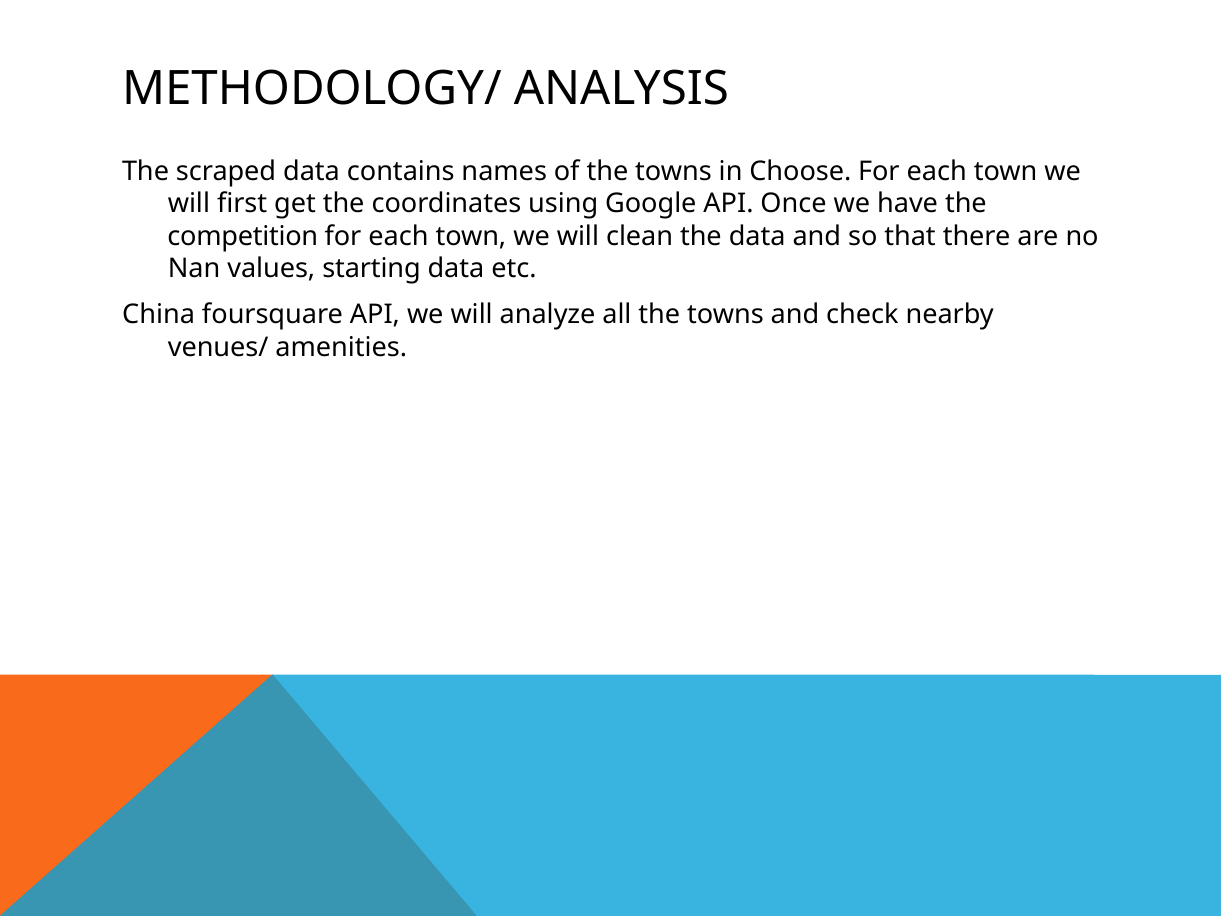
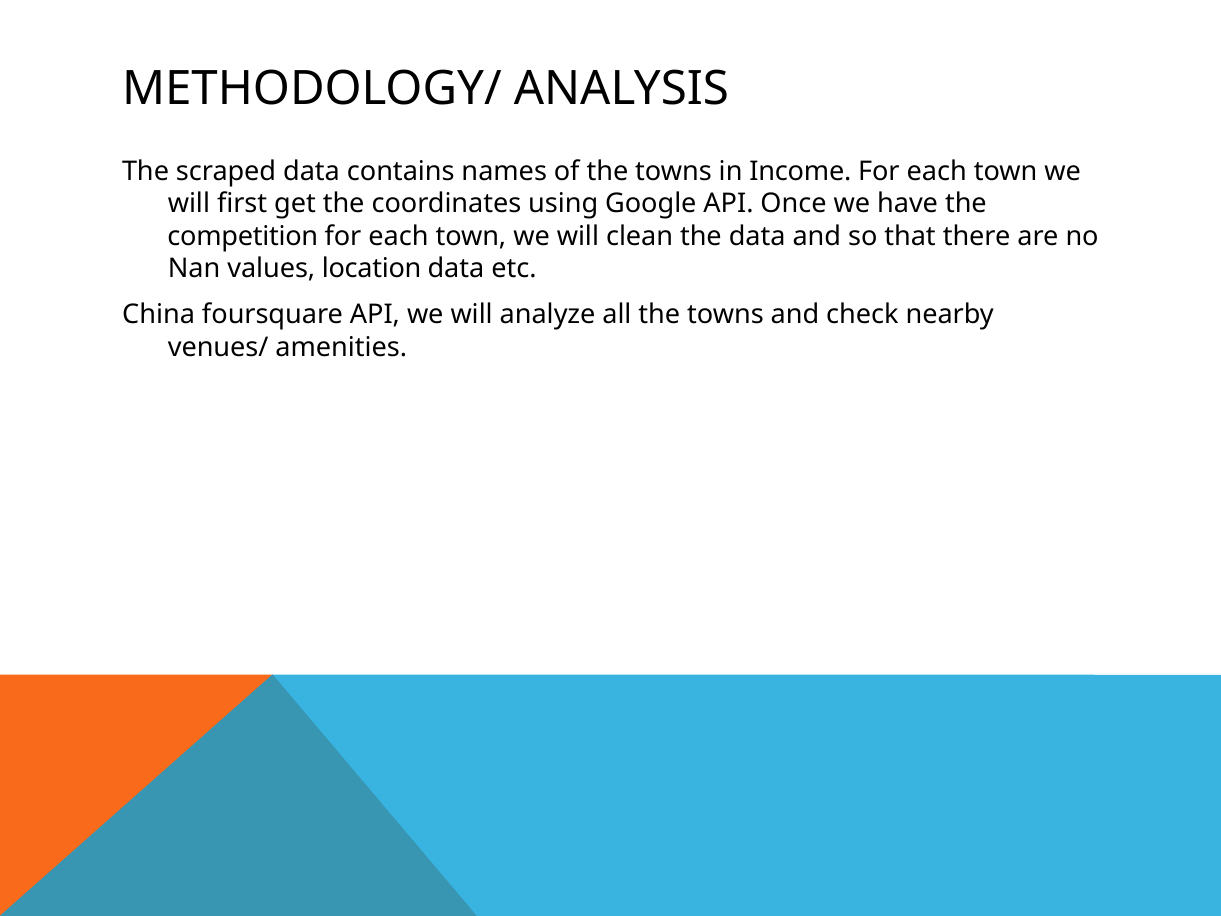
Choose: Choose -> Income (800, 171)
starting: starting -> location (372, 269)
